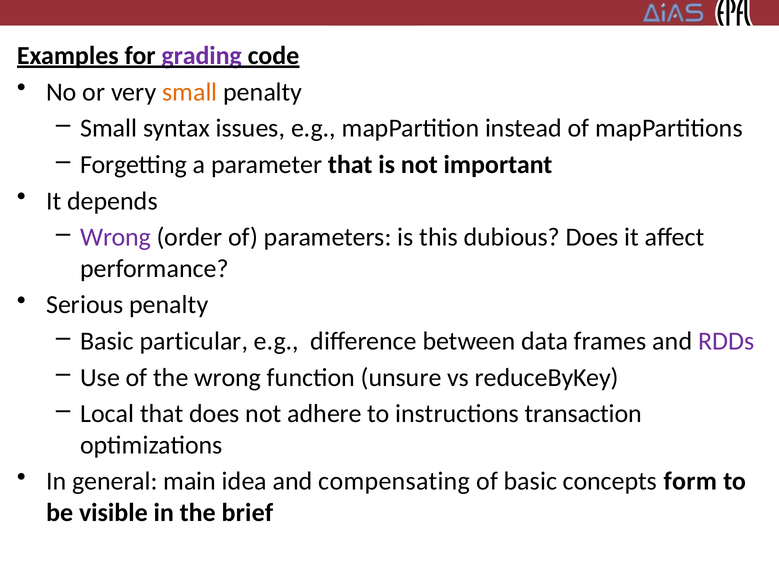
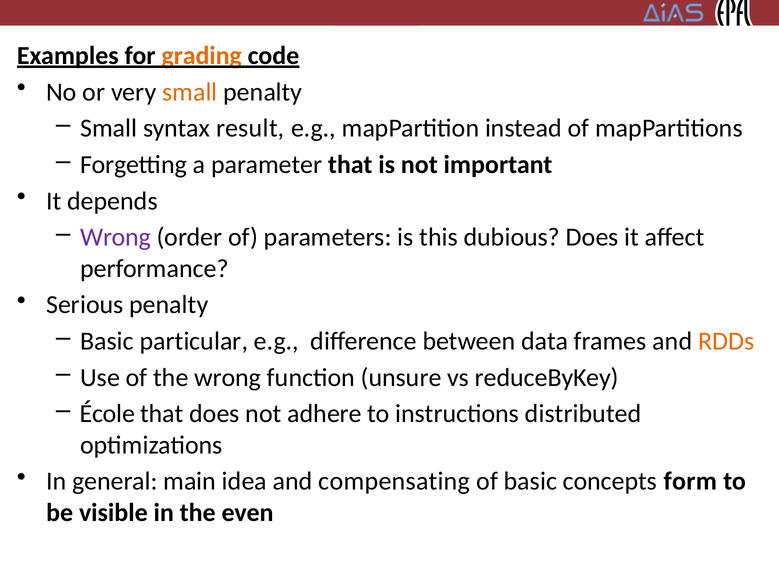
grading colour: purple -> orange (202, 56)
issues: issues -> result (250, 128)
RDDs colour: purple -> orange (726, 341)
Local: Local -> École (107, 414)
transaction: transaction -> distributed (583, 414)
brief: brief -> even (248, 513)
